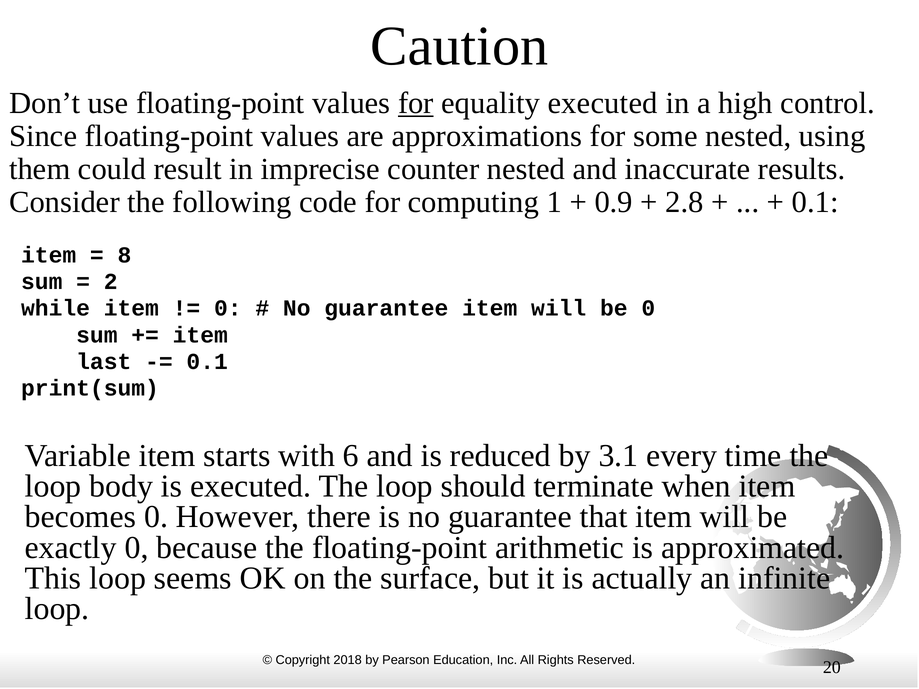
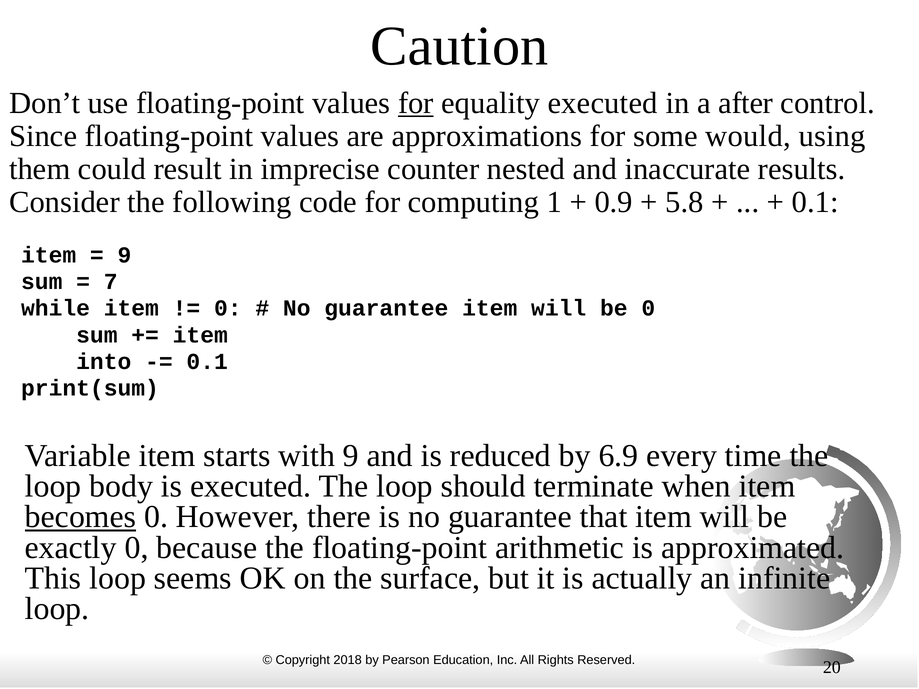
high: high -> after (746, 103)
some nested: nested -> would (748, 136)
2.8: 2.8 -> 5.8 (685, 202)
8: 8 -> 9 (124, 255)
2: 2 -> 7 (111, 282)
last: last -> into (104, 362)
with 6: 6 -> 9 (351, 456)
3.1: 3.1 -> 6.9 (618, 456)
becomes underline: none -> present (81, 517)
